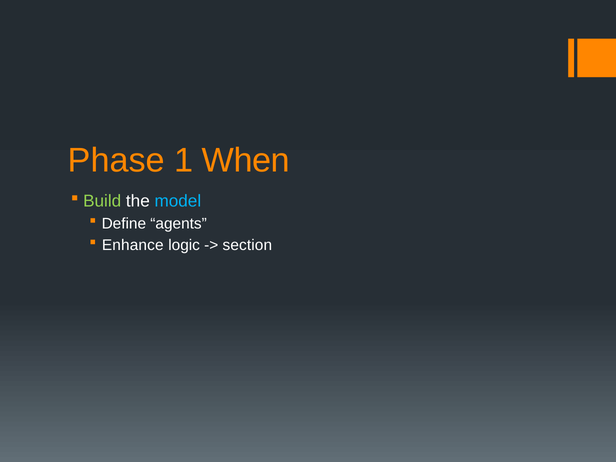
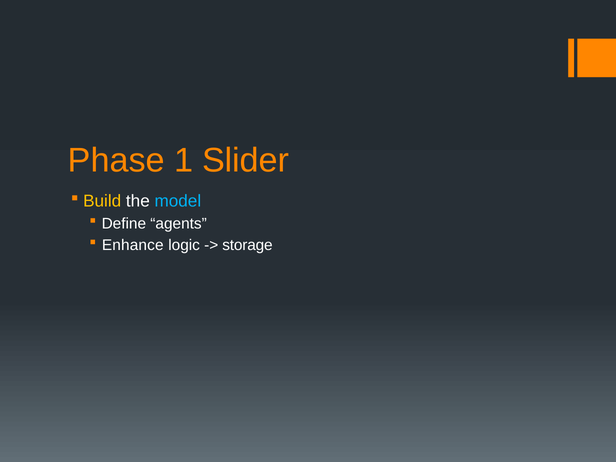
When: When -> Slider (246, 161)
Build colour: light green -> yellow (102, 201)
section: section -> storage (247, 245)
